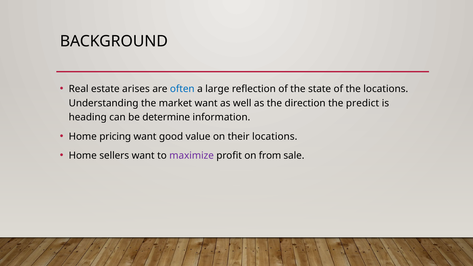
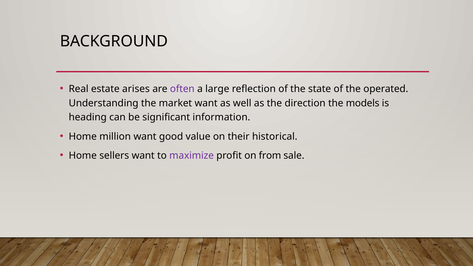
often colour: blue -> purple (182, 89)
the locations: locations -> operated (386, 89)
predict: predict -> models (363, 103)
determine: determine -> significant (166, 117)
pricing: pricing -> million (115, 136)
their locations: locations -> historical (275, 136)
